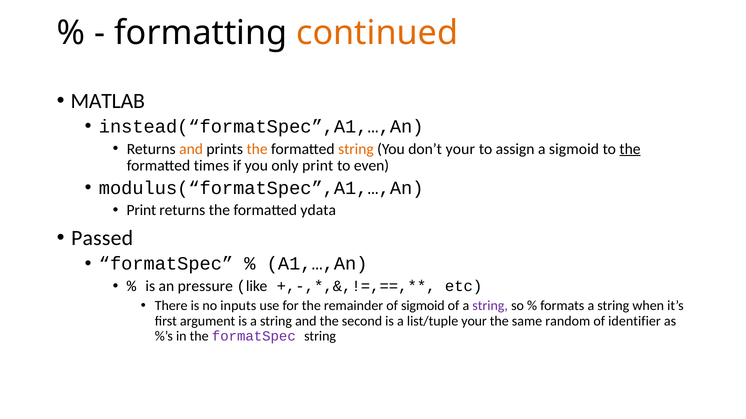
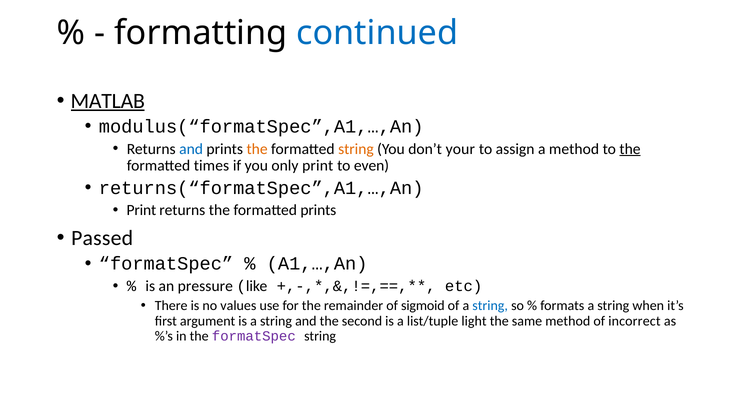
continued colour: orange -> blue (377, 33)
MATLAB underline: none -> present (108, 101)
instead(“formatSpec”,A1,…,An: instead(“formatSpec”,A1,…,An -> modulus(“formatSpec”,A1,…,An (261, 127)
and colour: orange -> blue (191, 149)
a sigmoid: sigmoid -> method (574, 149)
modulus(“formatSpec”,A1,…,An: modulus(“formatSpec”,A1,…,An -> returns(“formatSpec”,A1,…,An (261, 188)
formatted ydata: ydata -> prints (318, 211)
inputs: inputs -> values (238, 306)
string colour: purple -> blue (490, 306)
list/tuple your: your -> light (474, 321)
same random: random -> method (568, 321)
identifier: identifier -> incorrect (634, 321)
